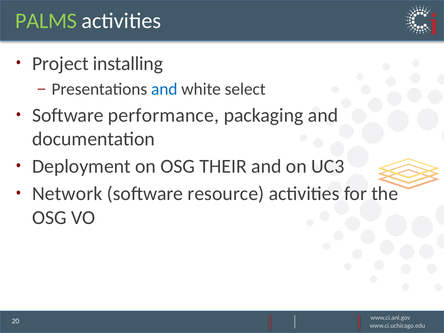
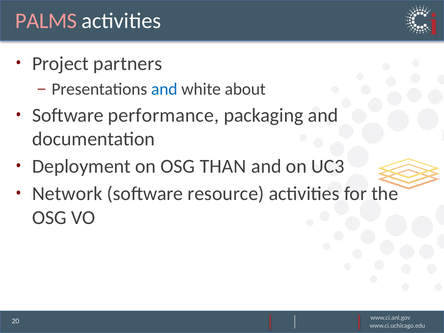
PALMS colour: light green -> pink (46, 21)
installing: installing -> partners (128, 64)
select: select -> about (245, 89)
THEIR: THEIR -> THAN (223, 166)
